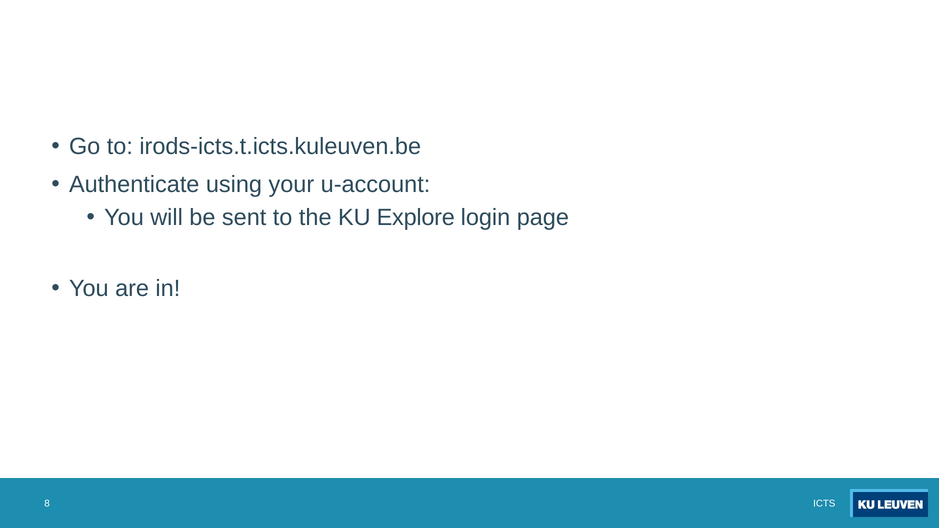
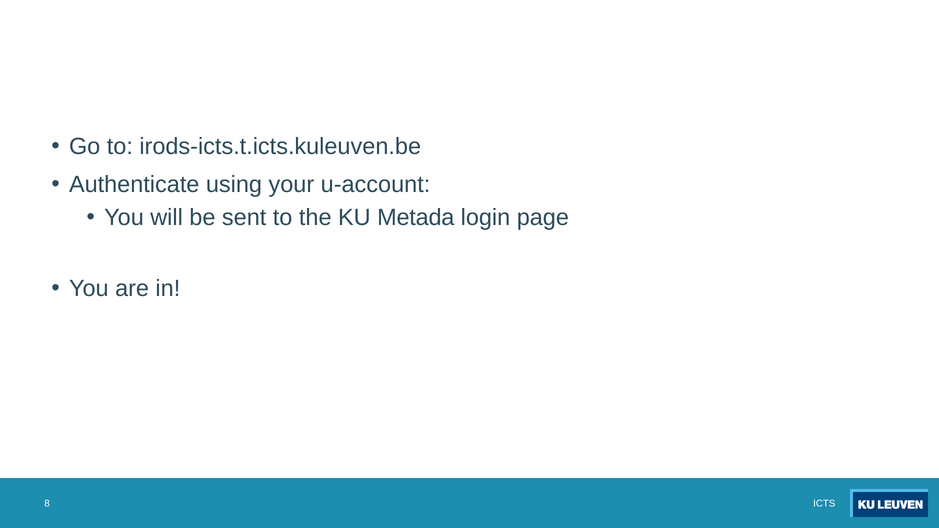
Explore: Explore -> Metada (416, 218)
